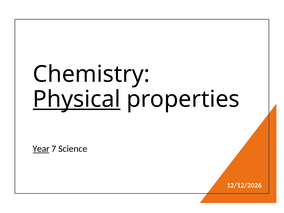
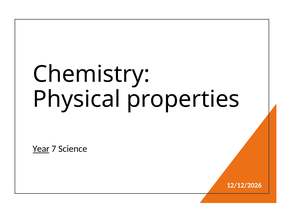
Physical underline: present -> none (77, 99)
